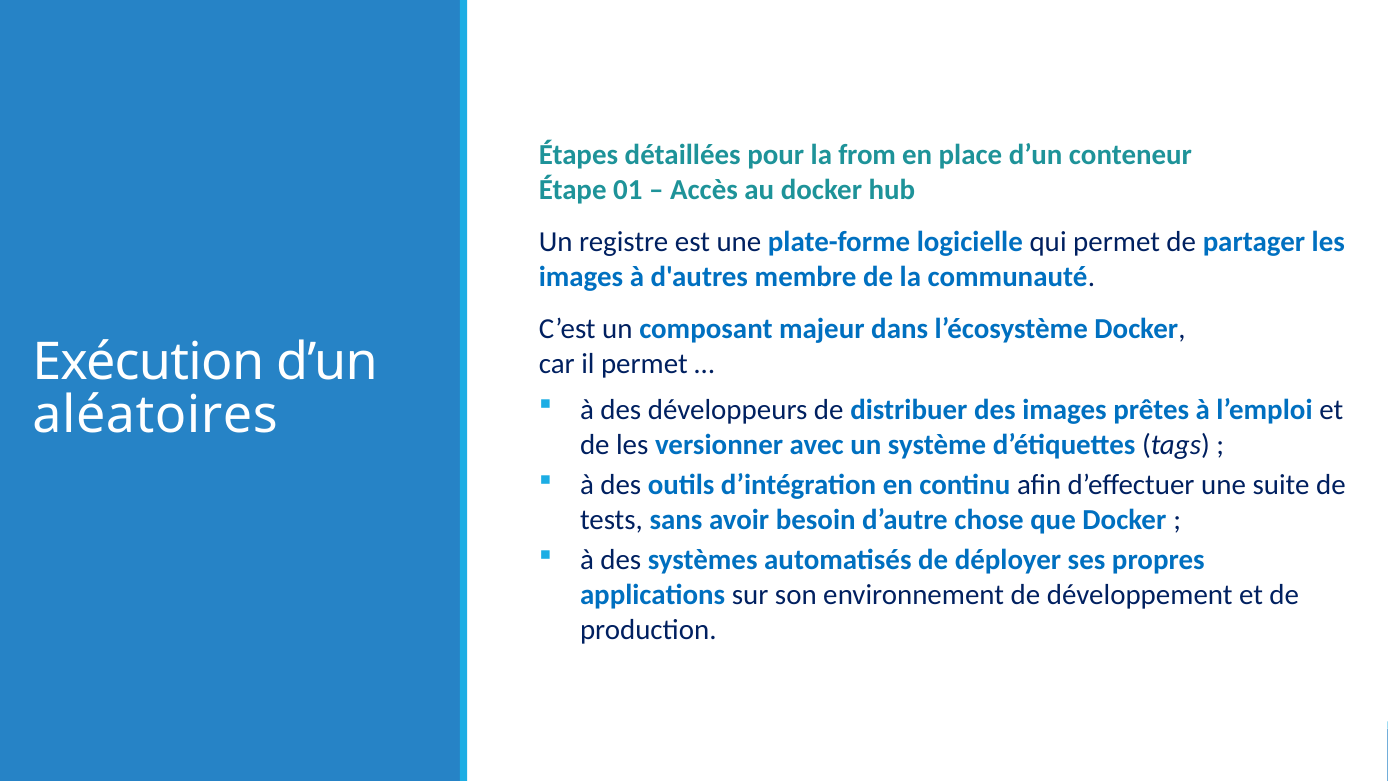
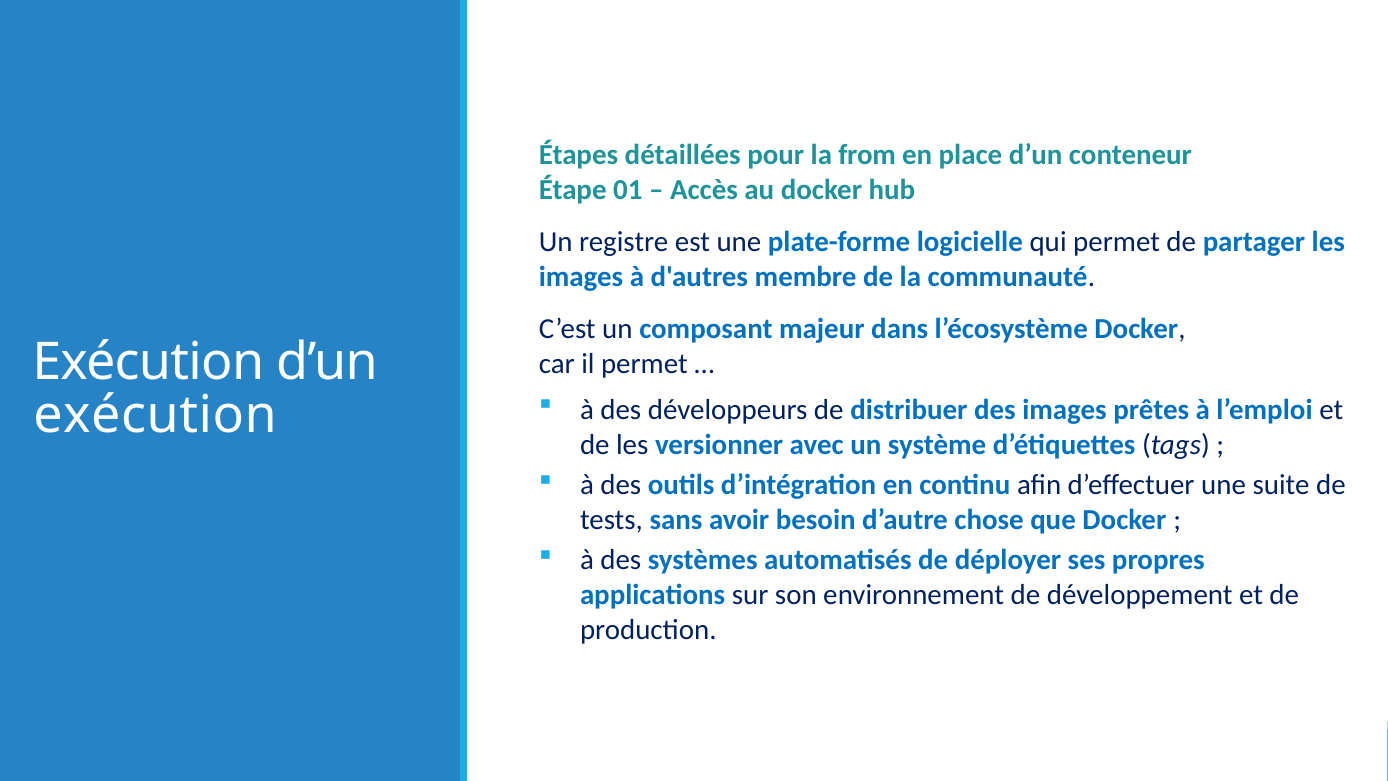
aléatoires: aléatoires -> exécution (155, 416)
